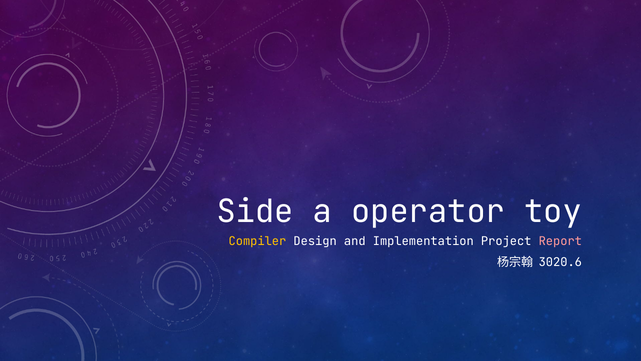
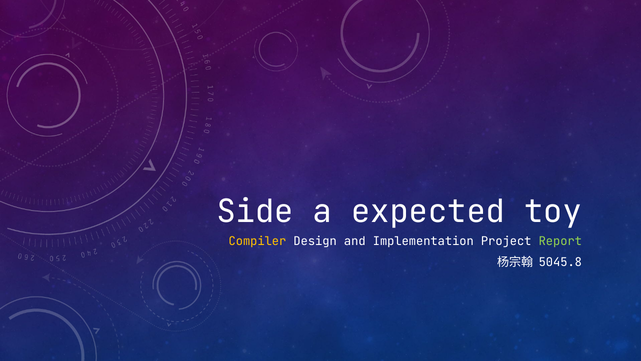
operator: operator -> expected (428, 211)
Report colour: pink -> light green (560, 241)
3020.6: 3020.6 -> 5045.8 (560, 262)
